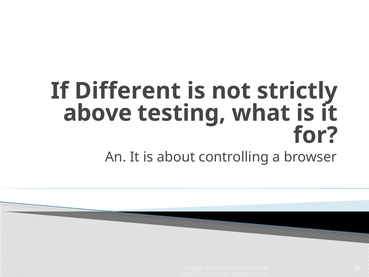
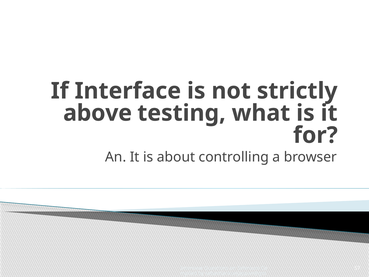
Different: Different -> Interface (128, 91)
